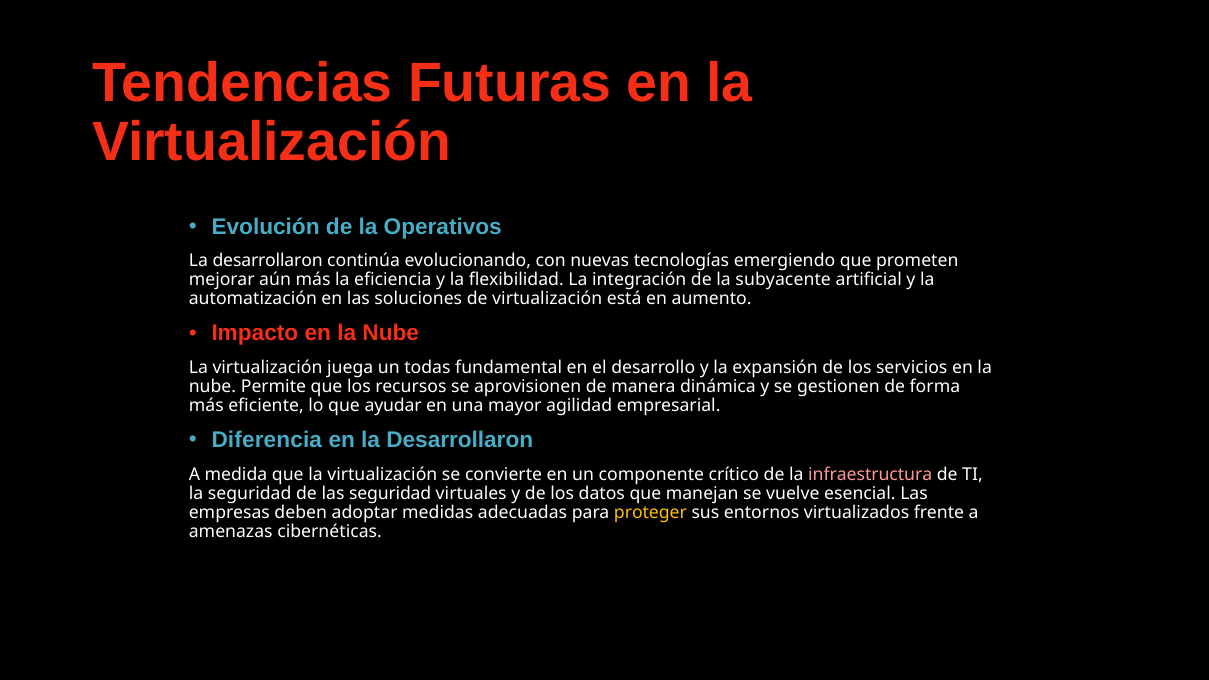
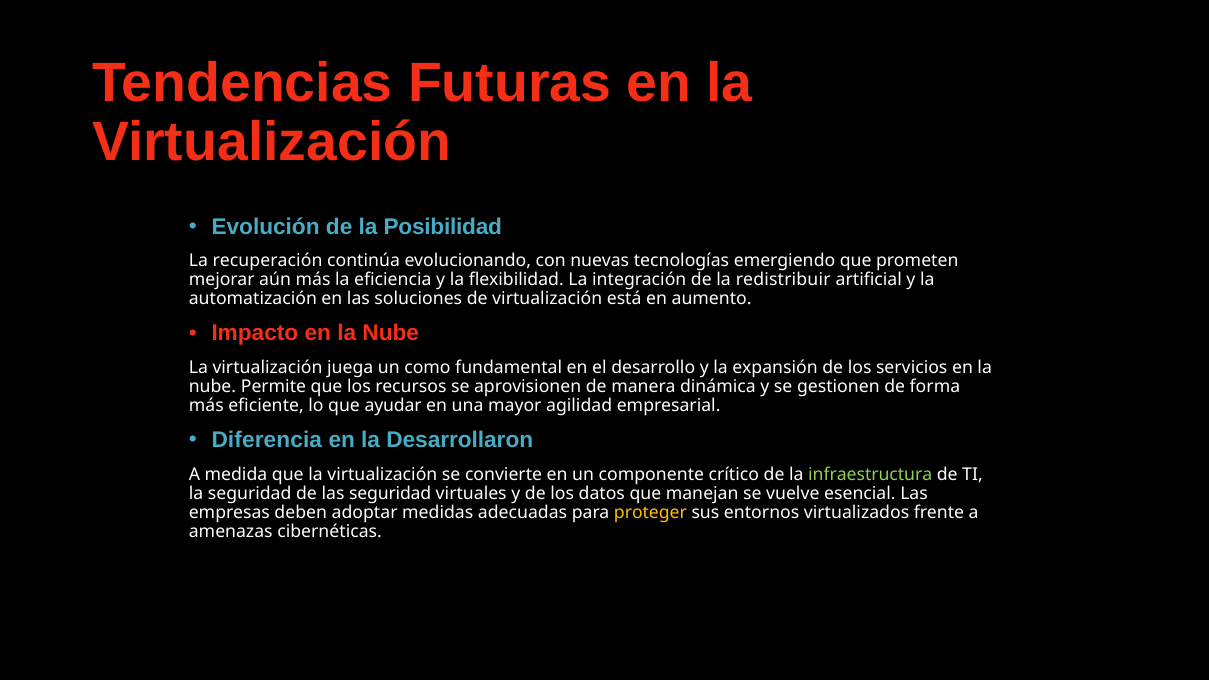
Operativos: Operativos -> Posibilidad (443, 227)
desarrollaron: desarrollaron -> recuperación (268, 261)
subyacente: subyacente -> redistribuir (783, 280)
todas: todas -> como (427, 368)
infraestructura colour: pink -> light green (870, 475)
